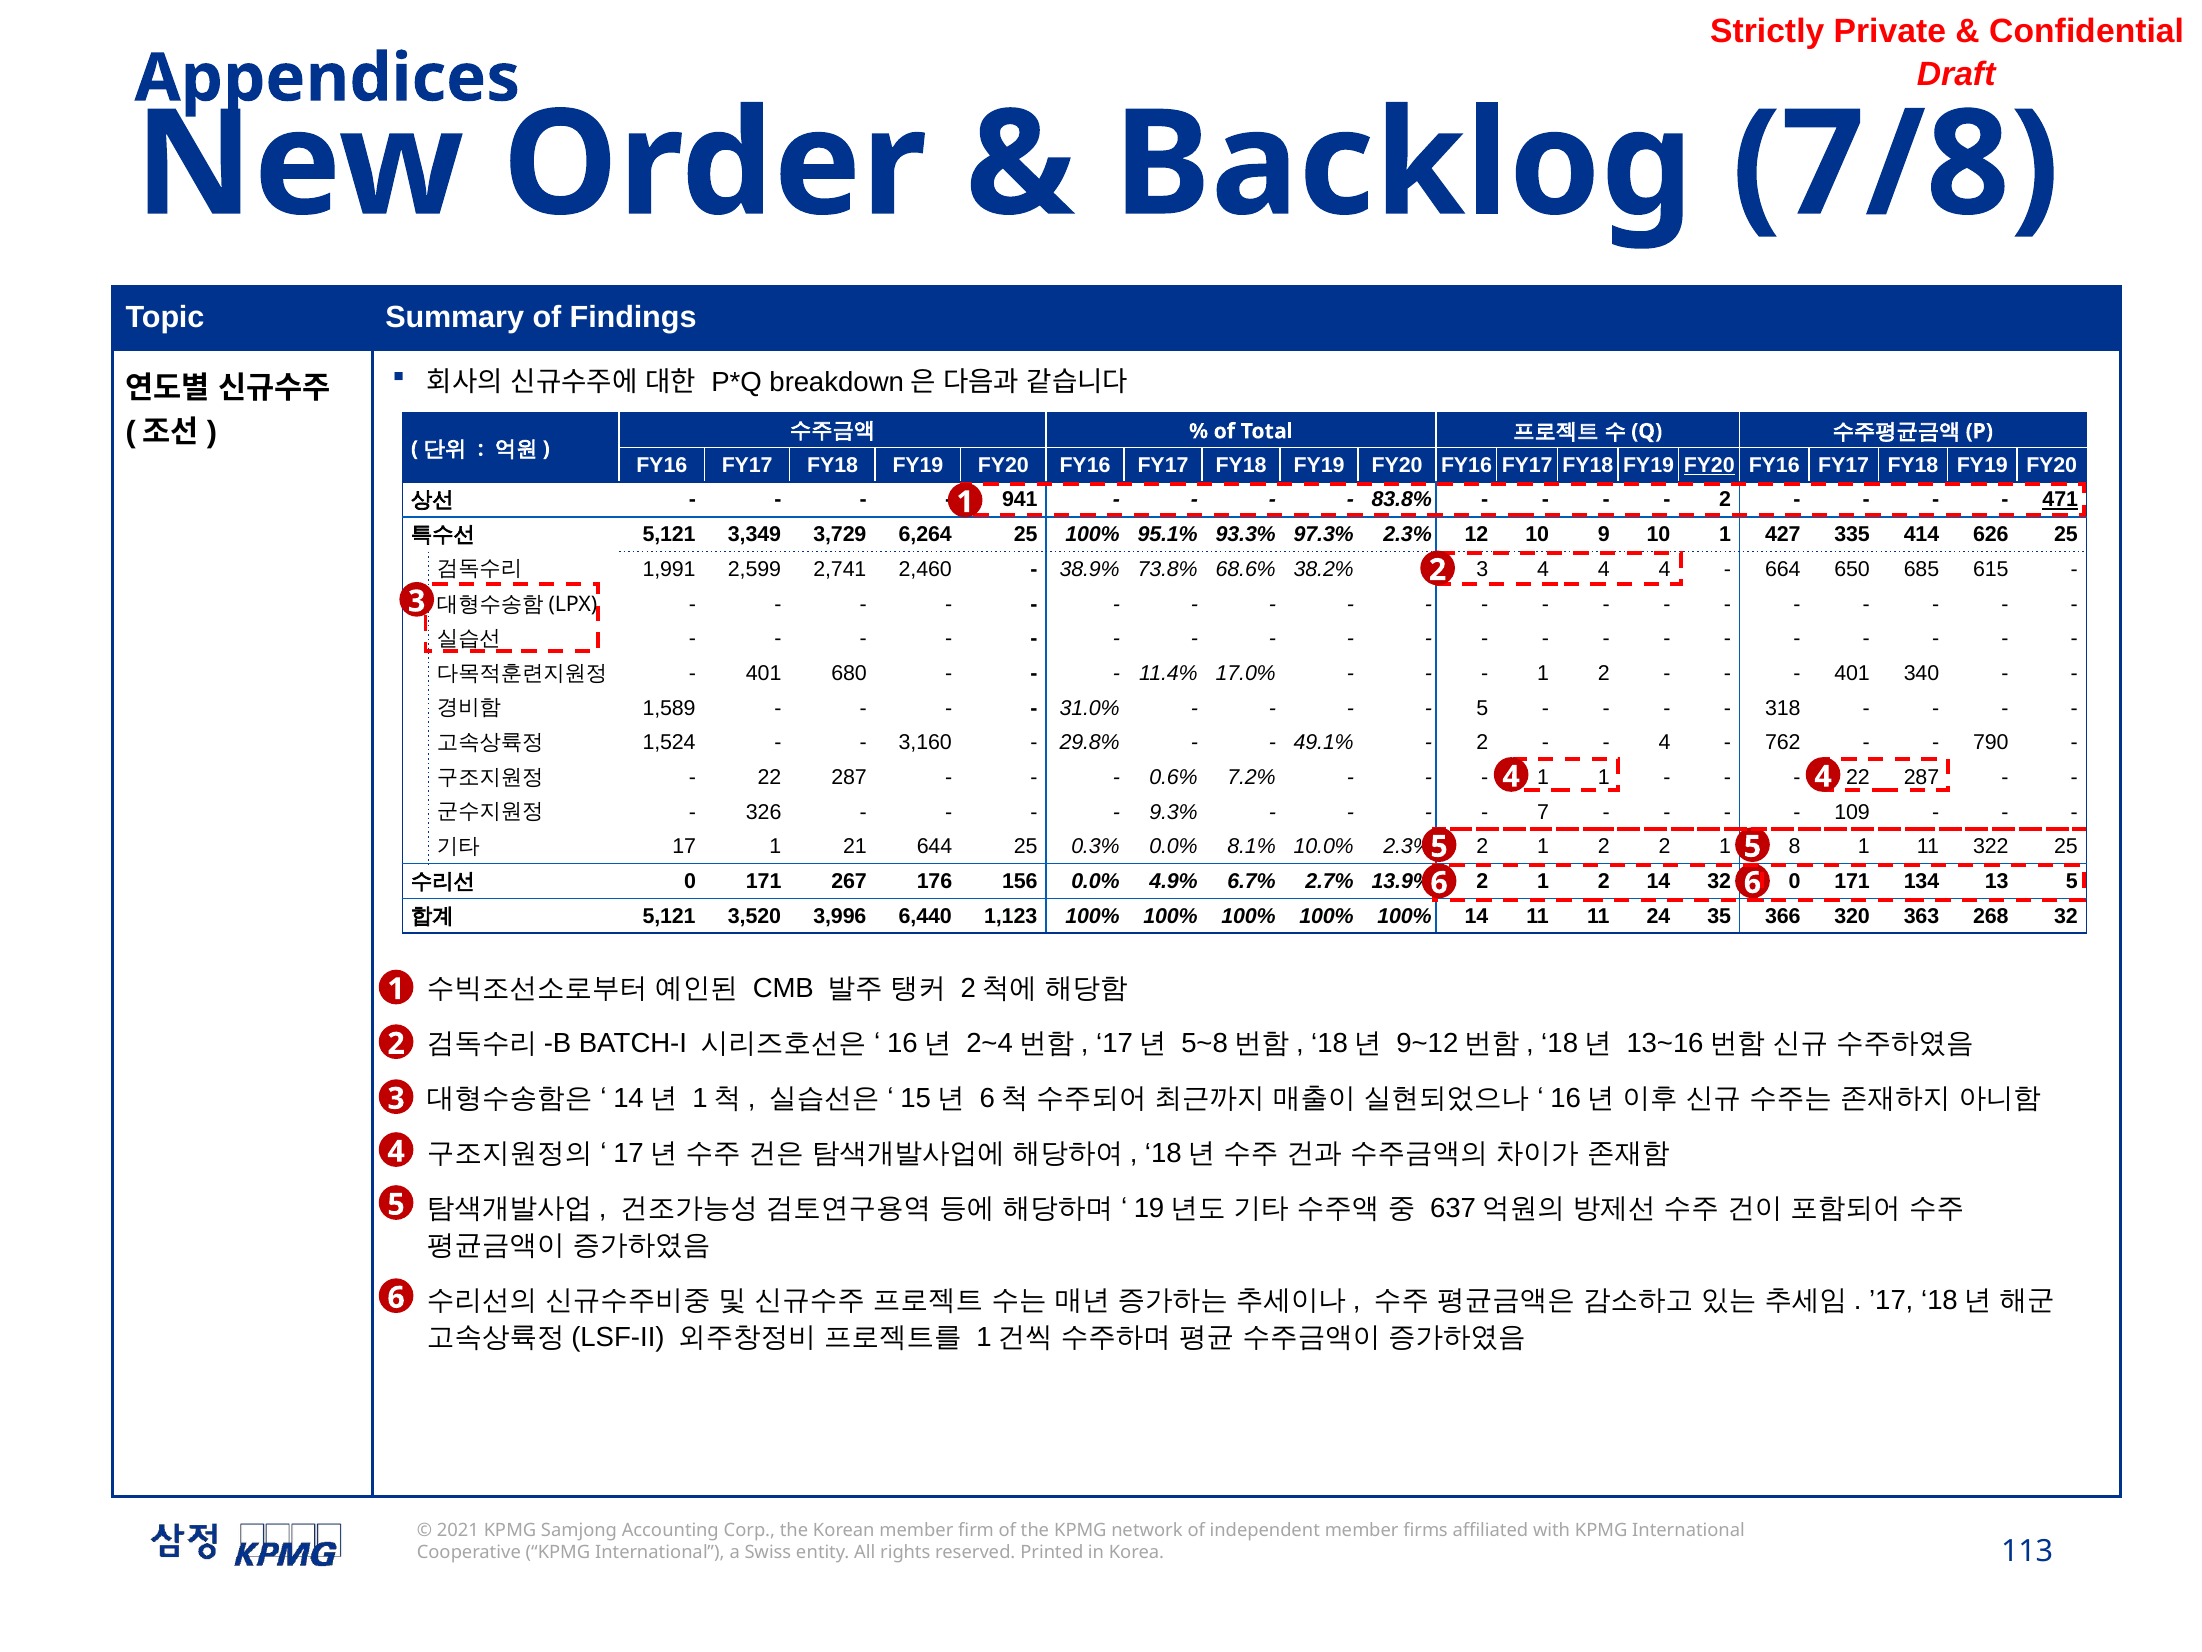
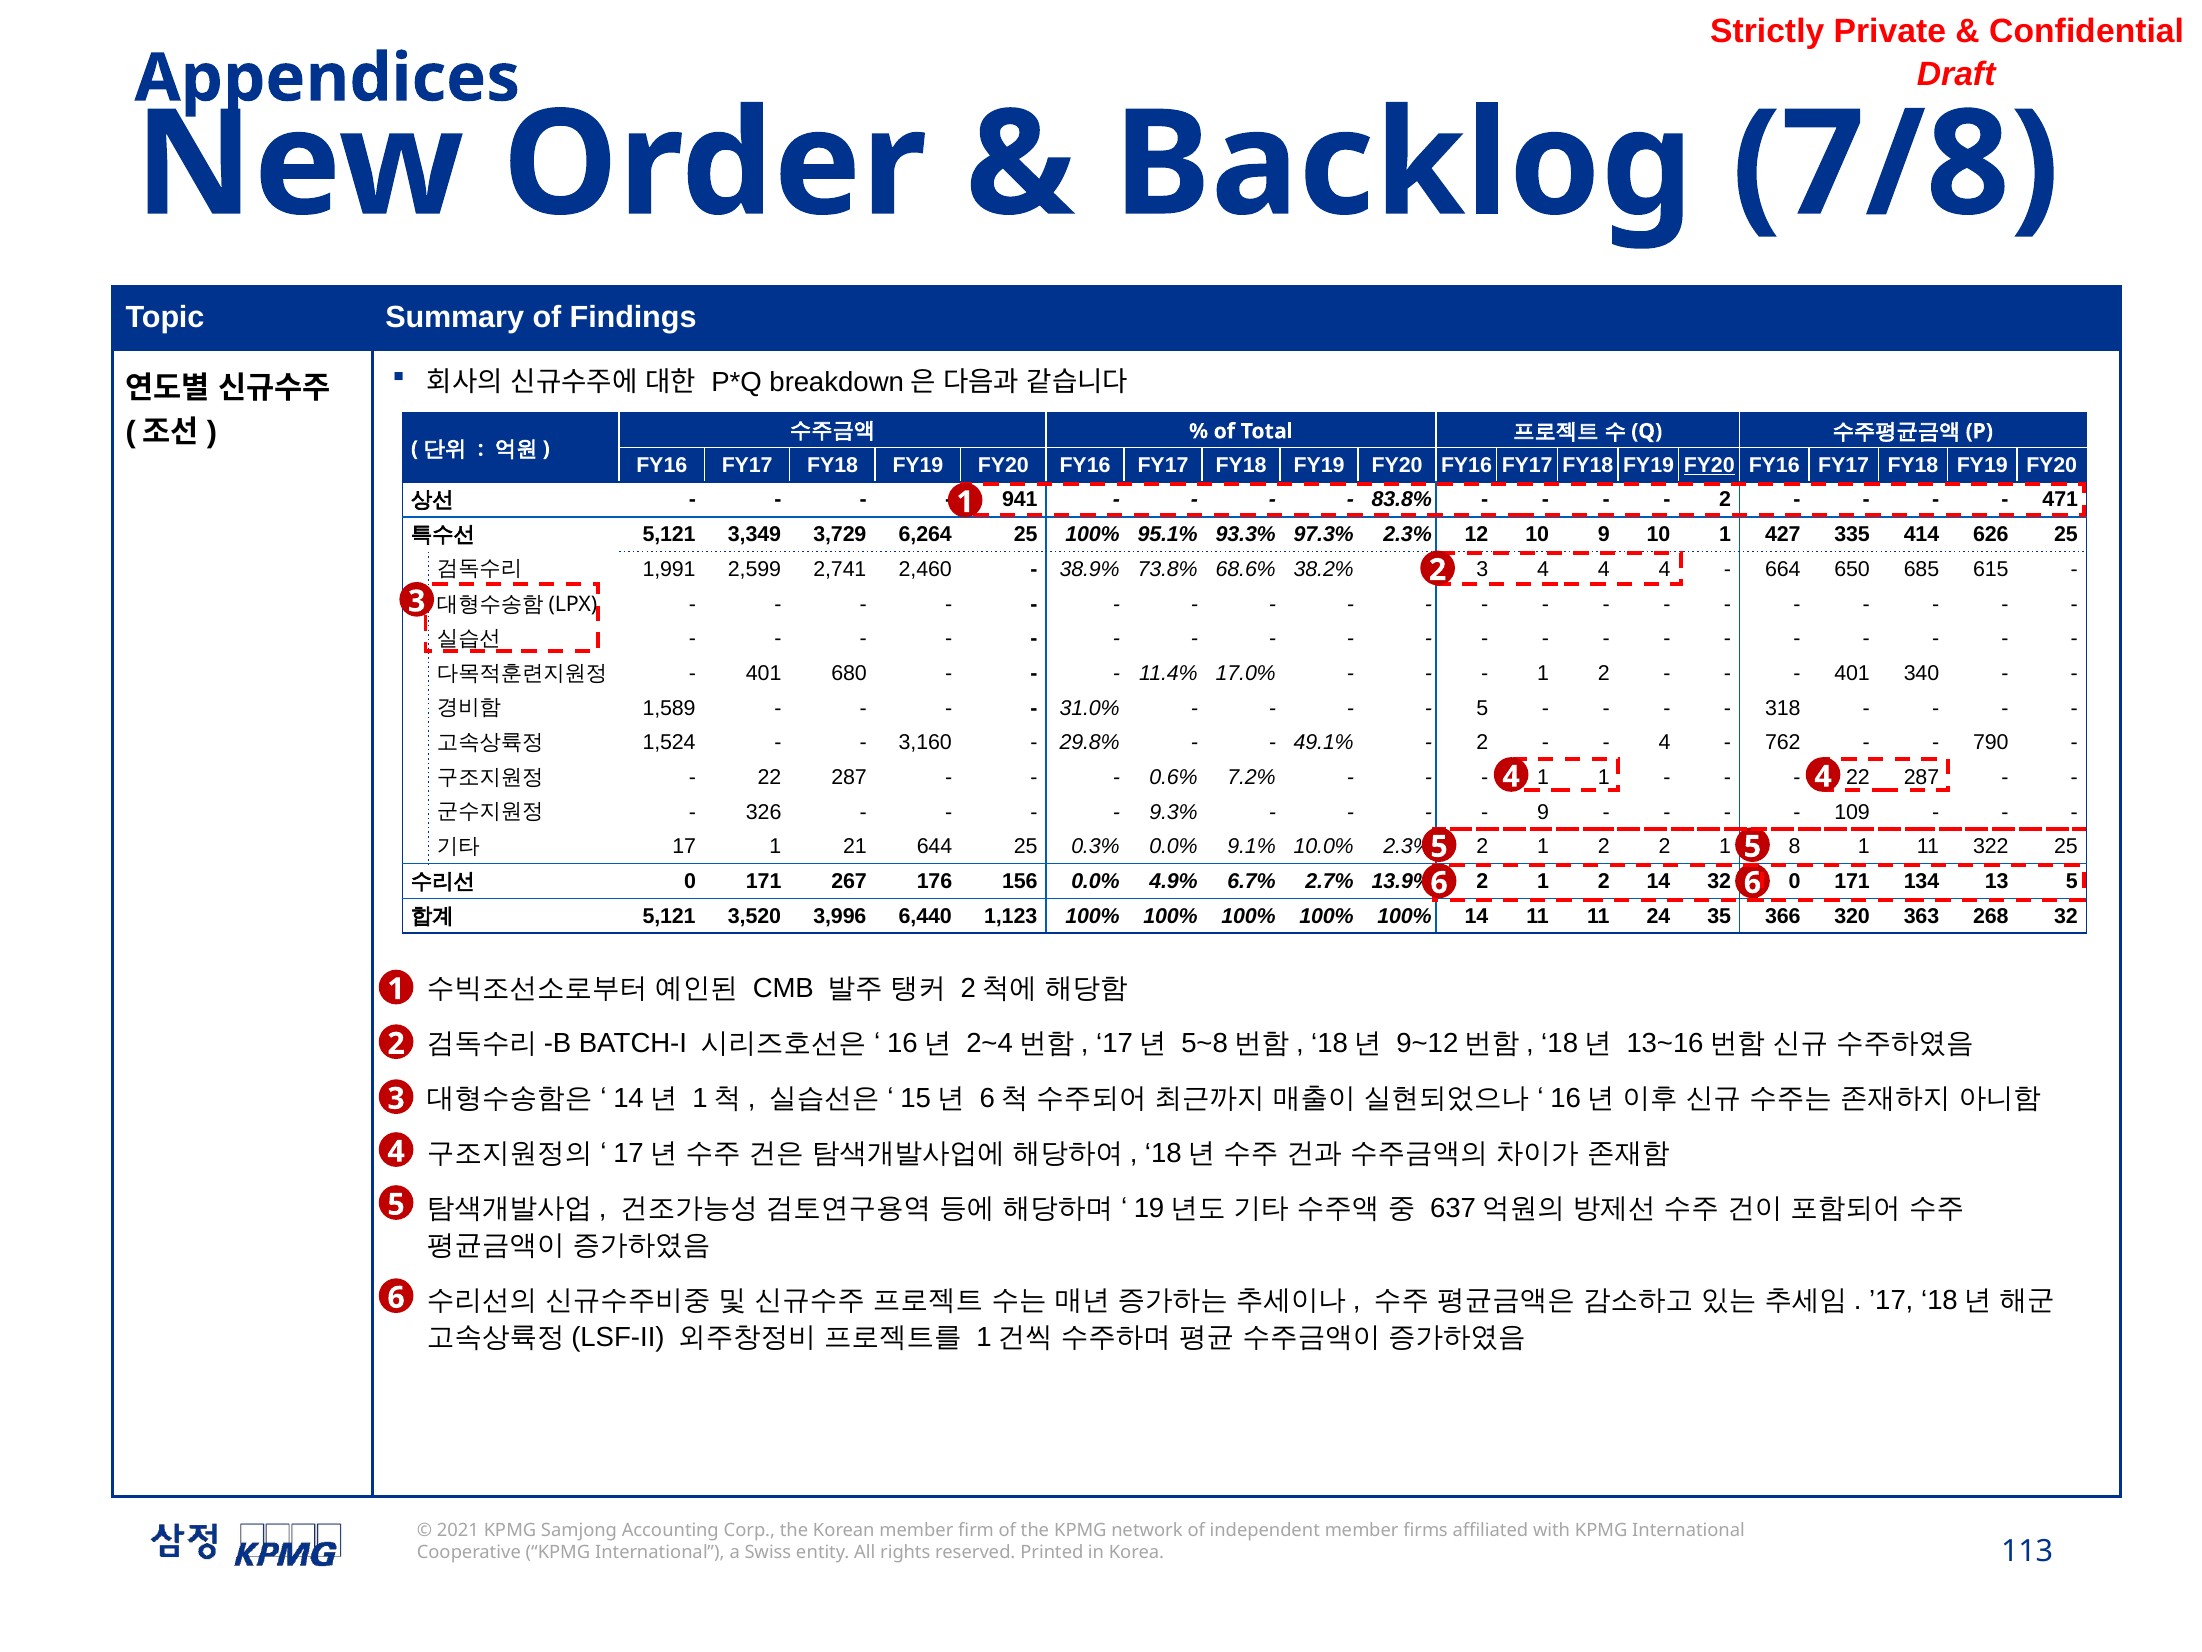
471 underline: present -> none (2060, 500)
7: 7 -> 9 (1543, 812)
8.1%: 8.1% -> 9.1% (1252, 847)
